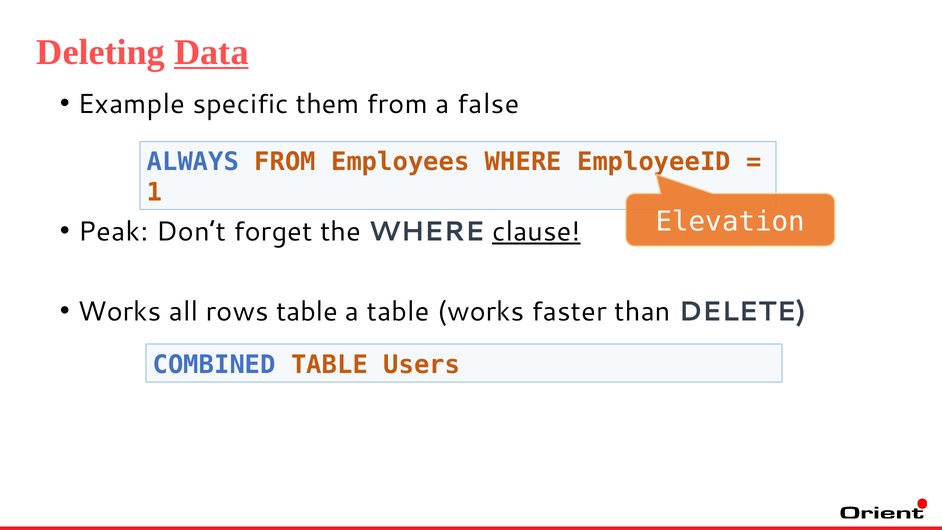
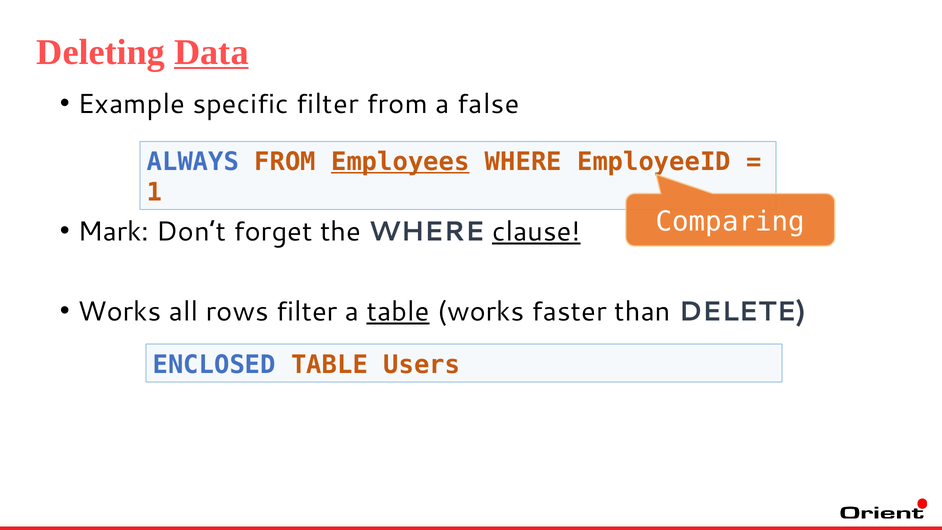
specific them: them -> filter (327, 104)
Employees underline: none -> present (400, 162)
Elevation: Elevation -> Comparing (730, 222)
Peak: Peak -> Mark (113, 232)
rows table: table -> filter (307, 312)
table underline: none -> present (398, 312)
COMBINED: COMBINED -> ENCLOSED (214, 365)
